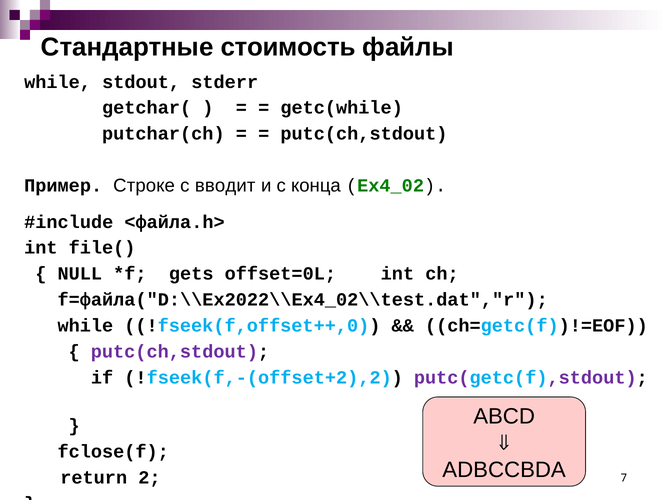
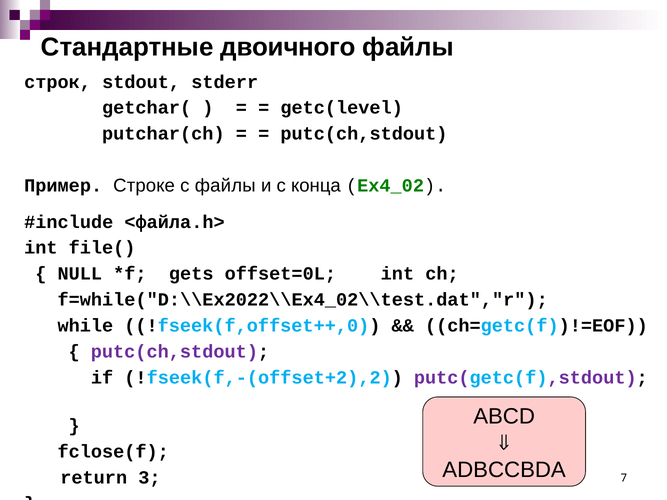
стоимость: стоимость -> двоичного (288, 47)
while: while -> строк (58, 82)
getc(while: getc(while -> getc(level (342, 108)
с вводит: вводит -> файлы (225, 186)
f=файла("D:\\Ex2022\\Ex4_02\\test.dat","r: f=файла("D:\\Ex2022\\Ex4_02\\test.dat","r -> f=while("D:\\Ex2022\\Ex4_02\\test.dat","r (303, 300)
2: 2 -> 3 (149, 478)
